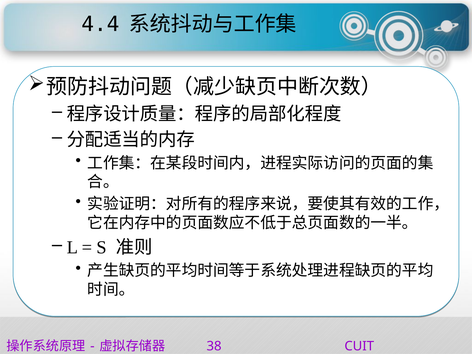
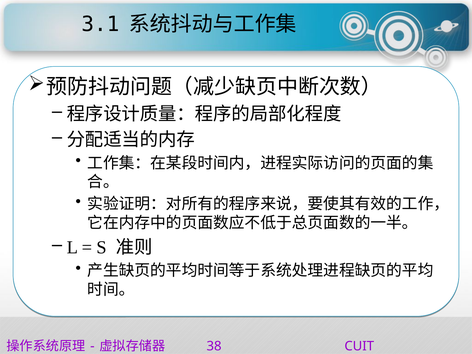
4.4: 4.4 -> 3.1 (100, 24)
